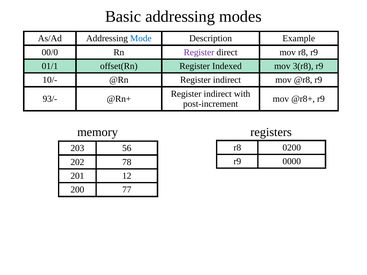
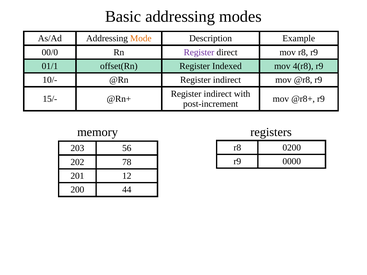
Mode colour: blue -> orange (141, 38)
3(r8: 3(r8 -> 4(r8 (303, 66)
93/-: 93/- -> 15/- (50, 99)
77: 77 -> 44 (127, 190)
